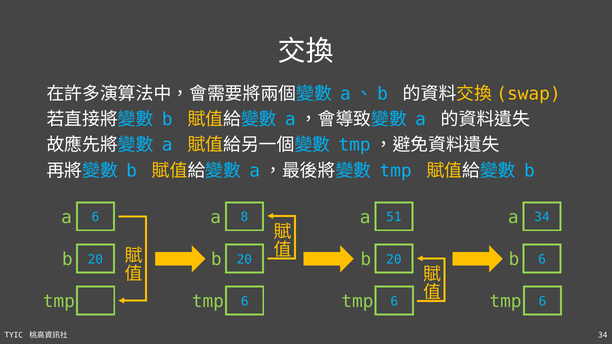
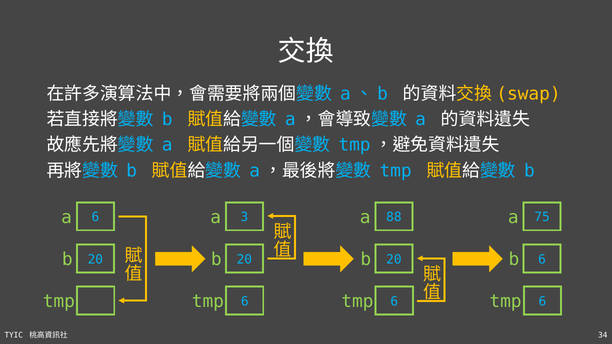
8: 8 -> 3 (244, 217)
51: 51 -> 88 (394, 217)
a 34: 34 -> 75 (542, 217)
